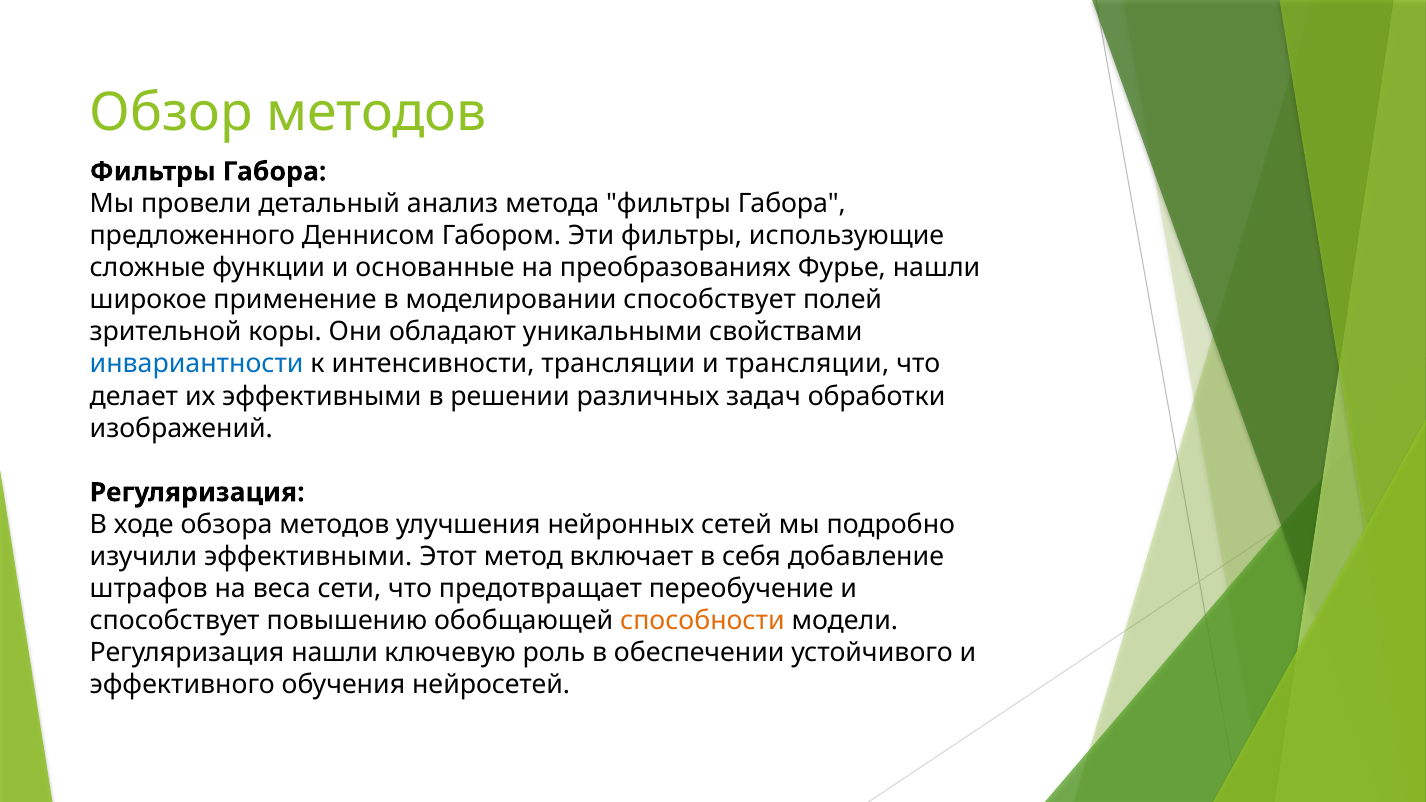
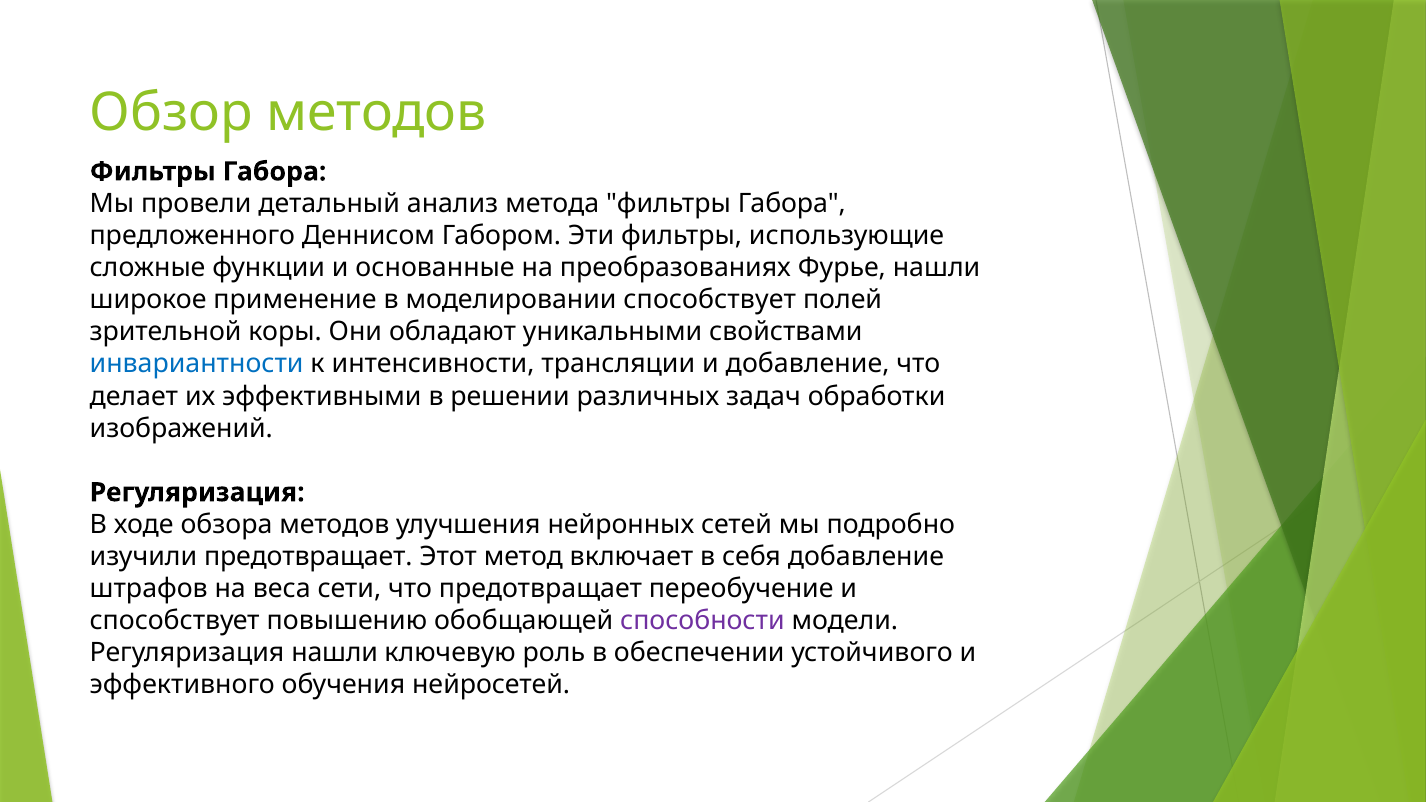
и трансляции: трансляции -> добавление (808, 364)
изучили эффективными: эффективными -> предотвращает (308, 557)
способности colour: orange -> purple (702, 621)
